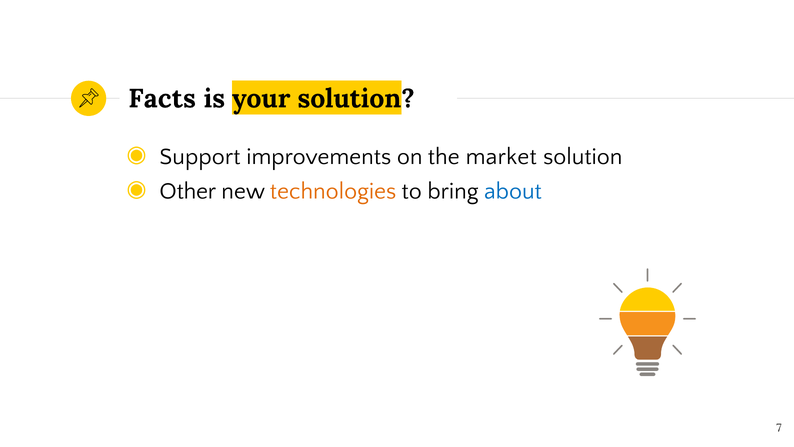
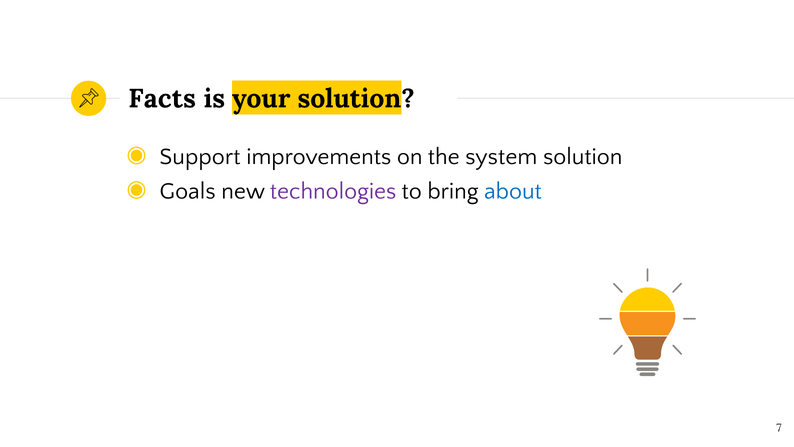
market: market -> system (501, 156)
Other: Other -> Goals (188, 191)
technologies colour: orange -> purple (333, 191)
